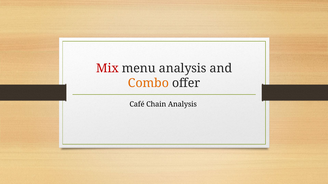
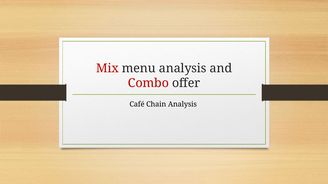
Combo colour: orange -> red (148, 83)
